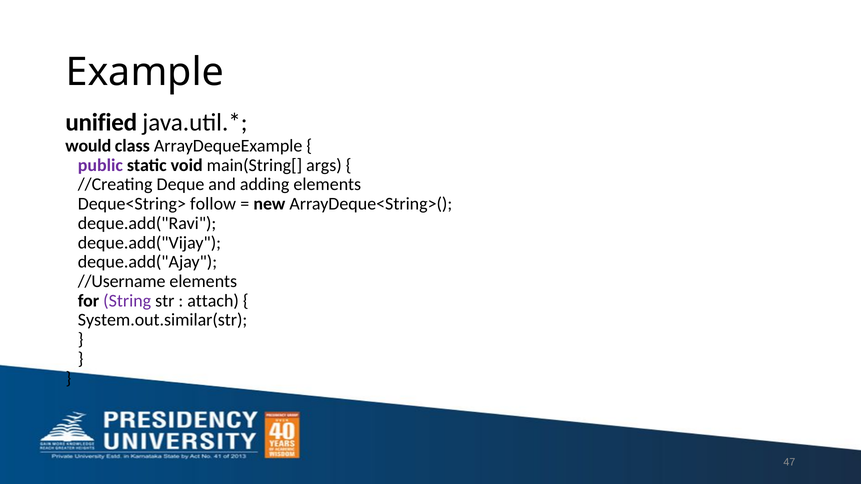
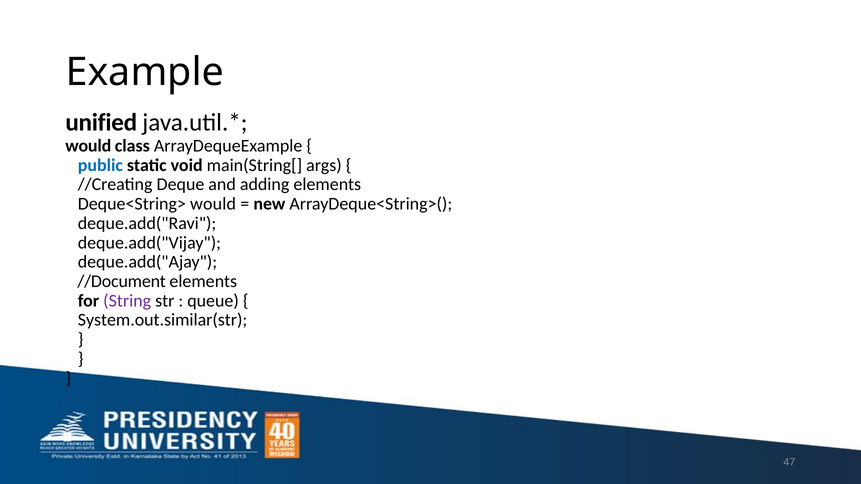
public colour: purple -> blue (100, 165)
Deque<String> follow: follow -> would (213, 204)
//Username: //Username -> //Document (122, 281)
attach: attach -> queue (213, 301)
